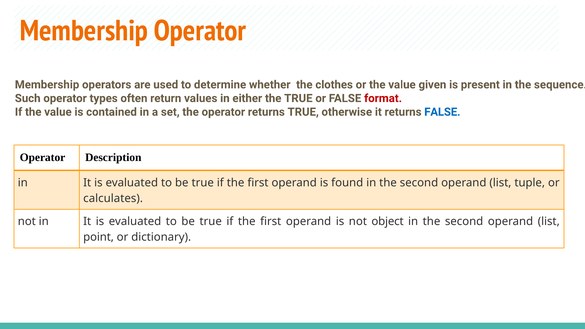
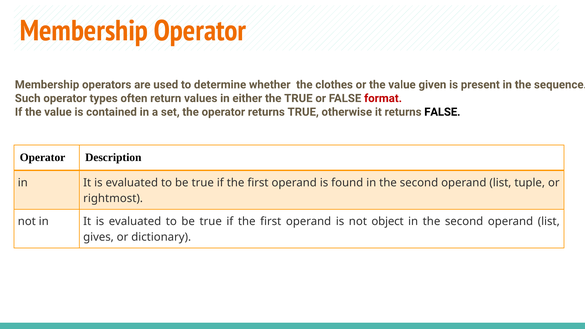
FALSE colour: blue -> black (442, 112)
calculates: calculates -> rightmost (113, 198)
point: point -> gives (99, 237)
